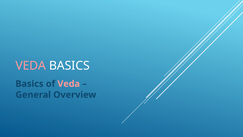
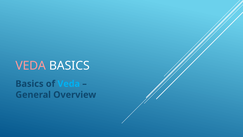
Veda colour: pink -> light blue (69, 84)
